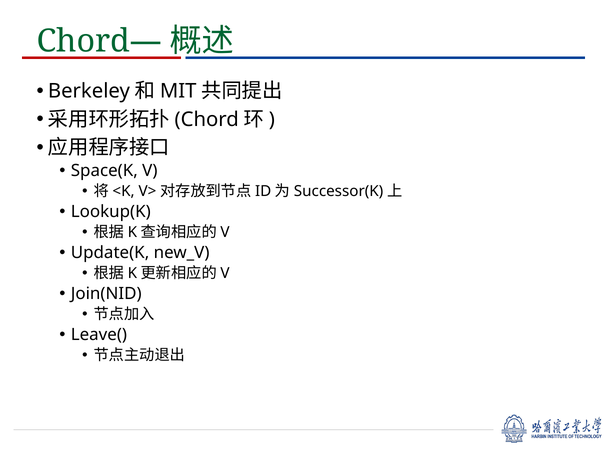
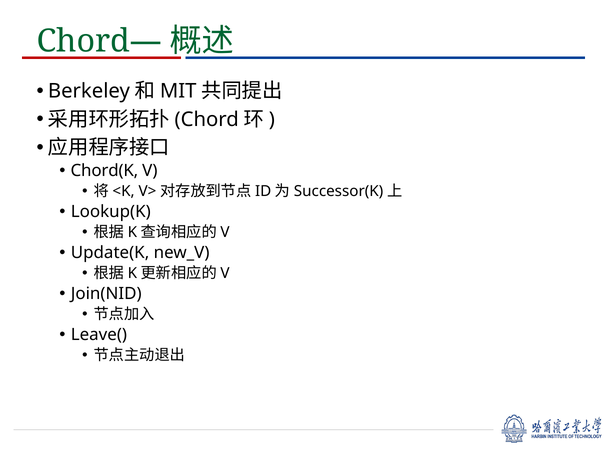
Space(K: Space(K -> Chord(K (104, 171)
